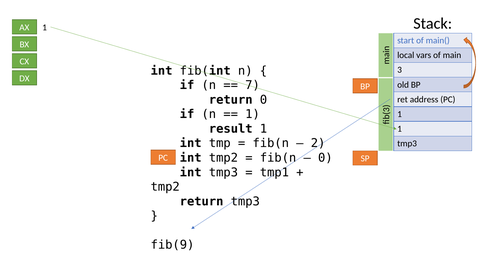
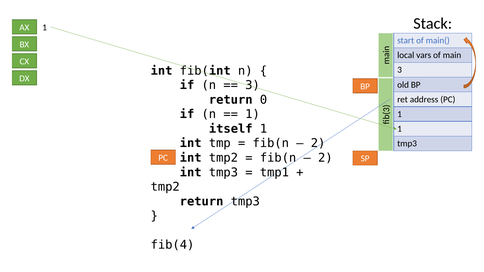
7: 7 -> 3 (252, 85)
result: result -> itself (231, 129)
0: 0 -> 2 (325, 158)
fib(9: fib(9 -> fib(4 (172, 245)
